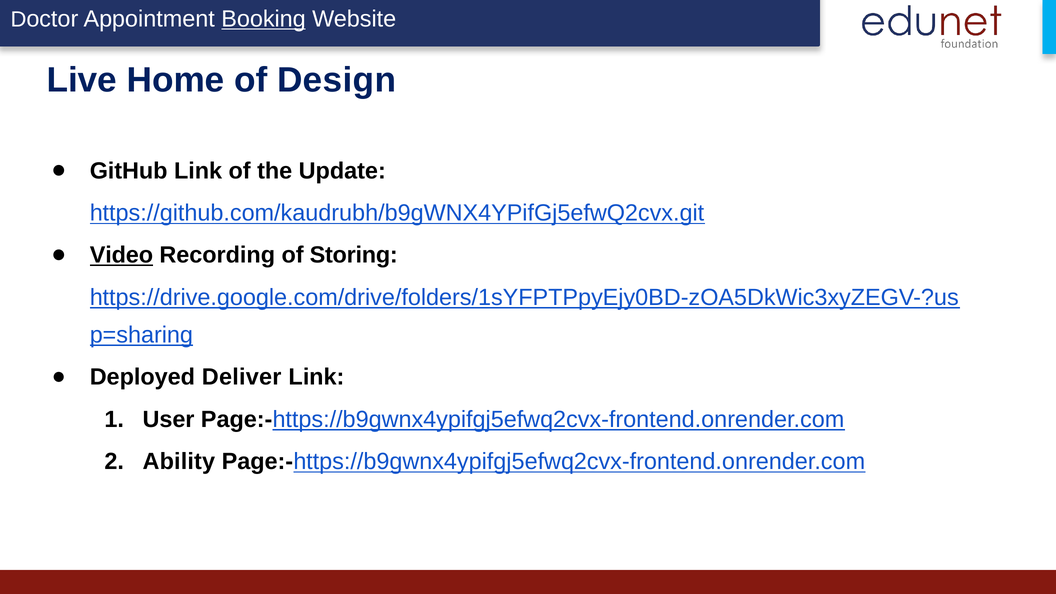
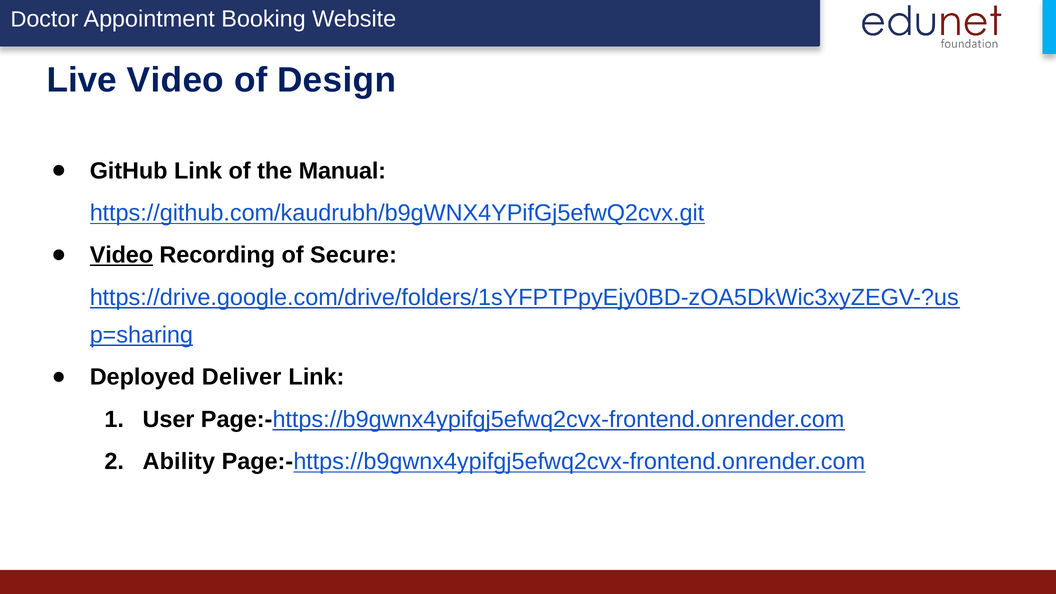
Booking underline: present -> none (264, 19)
Live Home: Home -> Video (175, 80)
Update: Update -> Manual (342, 171)
Storing: Storing -> Secure (353, 255)
